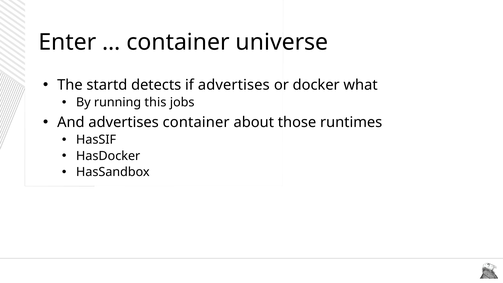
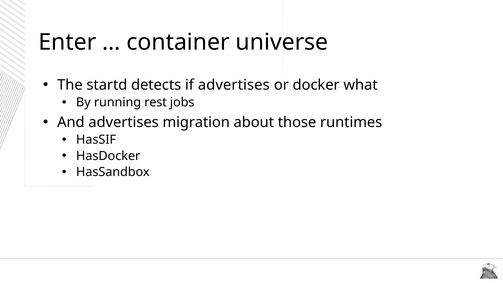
this: this -> rest (156, 102)
advertises container: container -> migration (196, 122)
